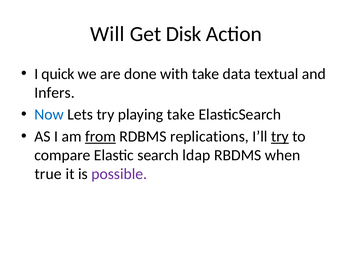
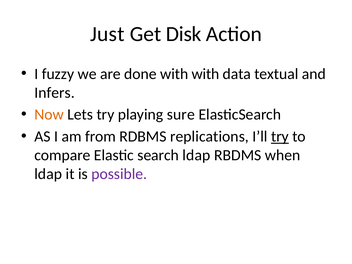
Will: Will -> Just (107, 34)
quick: quick -> fuzzy (58, 74)
with take: take -> with (206, 74)
Now colour: blue -> orange (49, 115)
playing take: take -> sure (181, 115)
from underline: present -> none (100, 136)
true: true -> ldap (48, 174)
